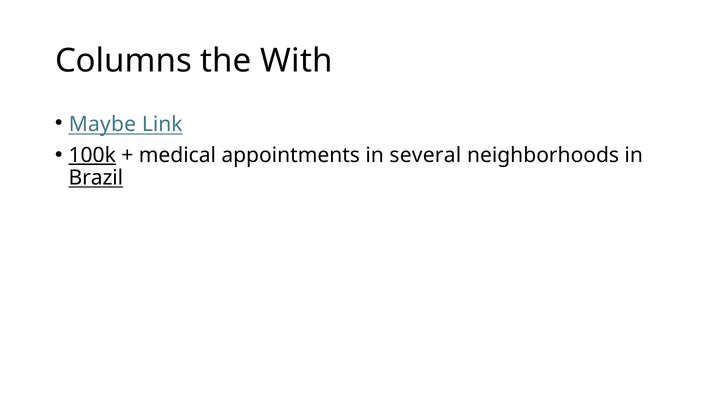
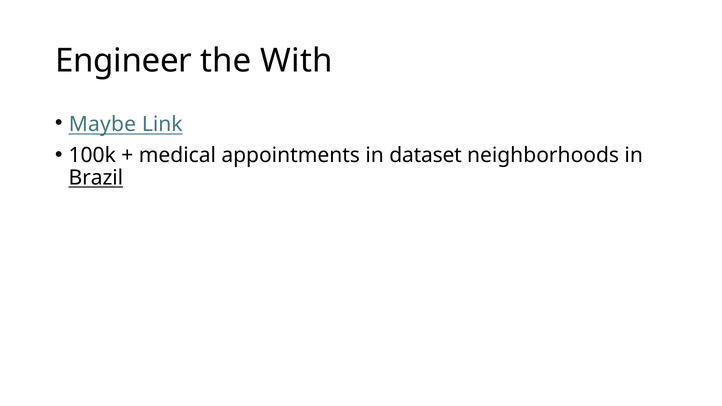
Columns: Columns -> Engineer (124, 61)
100k underline: present -> none (92, 155)
several: several -> dataset (426, 155)
